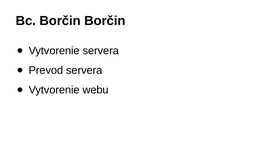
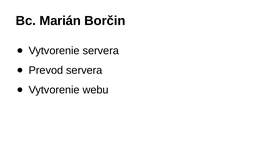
Bc Borčin: Borčin -> Marián (60, 21)
